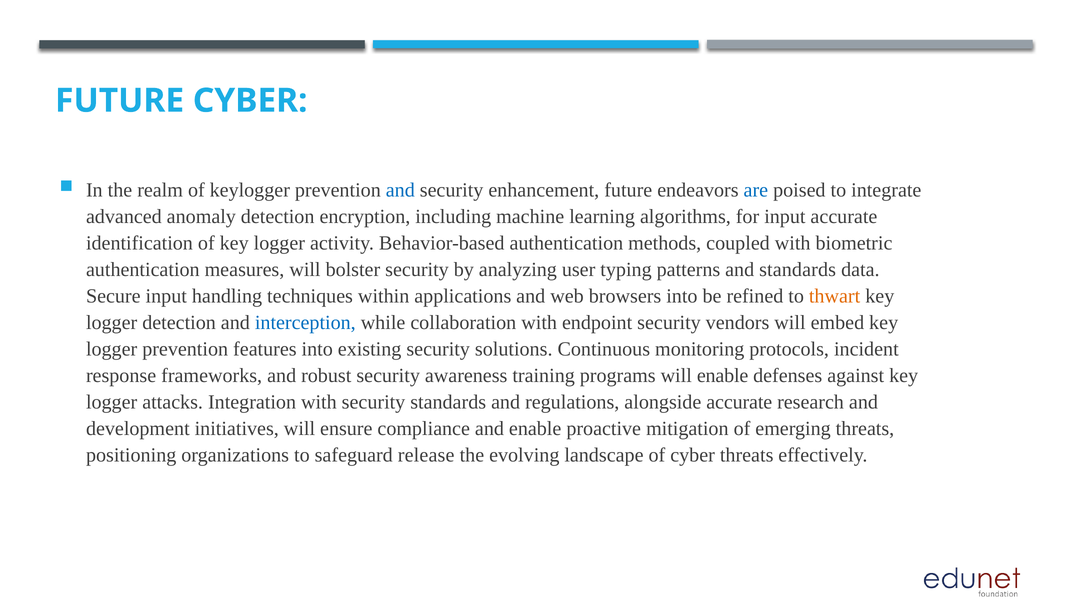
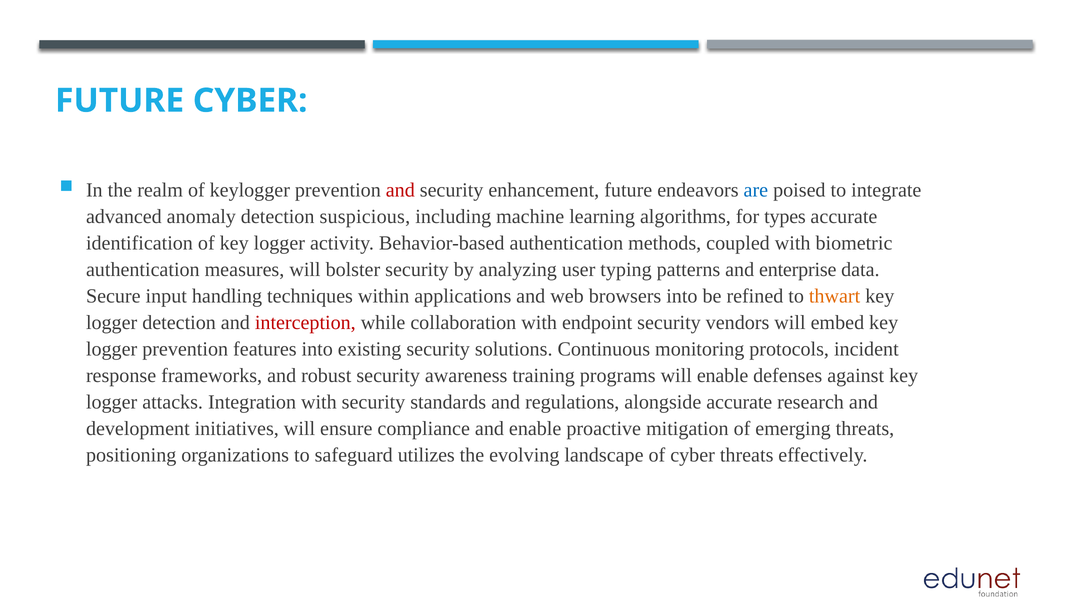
and colour: blue -> red (400, 190)
encryption: encryption -> suspicious (365, 216)
for input: input -> types (785, 216)
and standards: standards -> enterprise (798, 269)
interception colour: blue -> red (305, 323)
release: release -> utilizes (426, 455)
